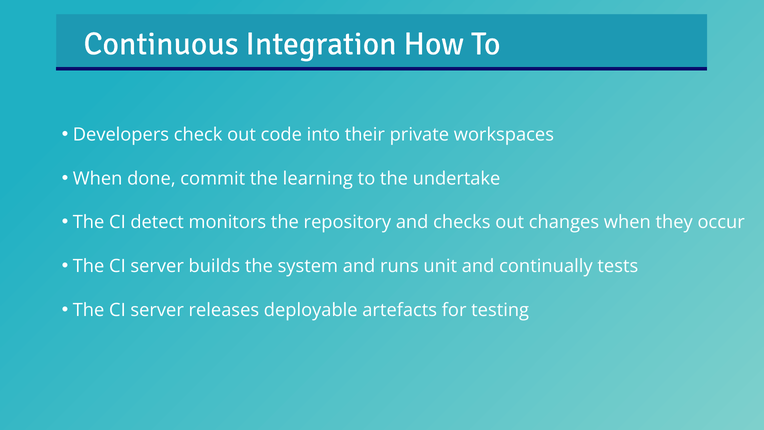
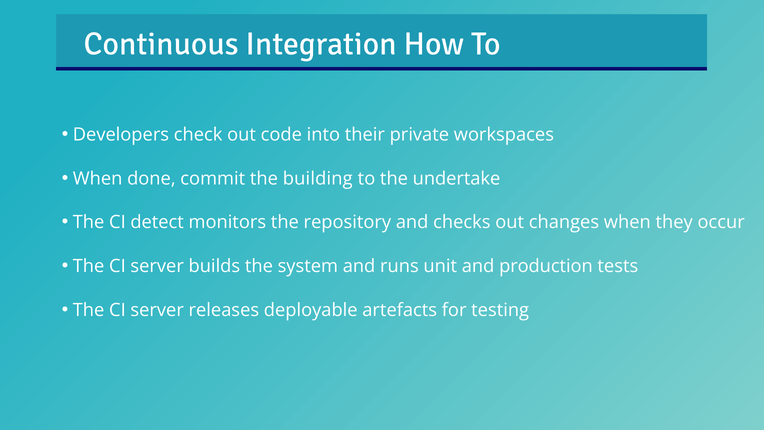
learning: learning -> building (318, 178)
continually: continually -> production (546, 266)
